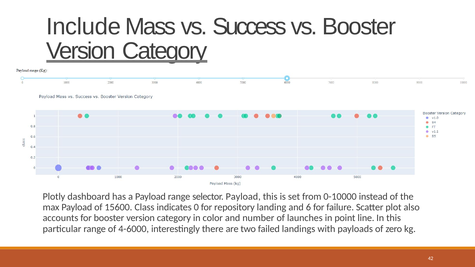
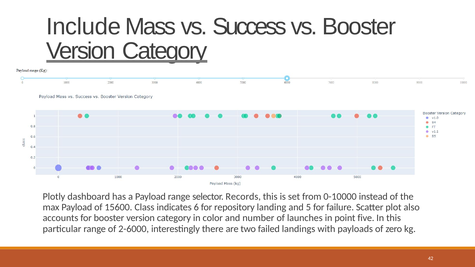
selector Payload: Payload -> Records (243, 197)
0: 0 -> 6 (196, 207)
6: 6 -> 5 (308, 207)
line: line -> five (366, 218)
4-6000: 4-6000 -> 2-6000 (134, 229)
